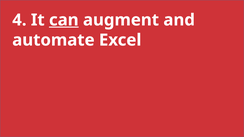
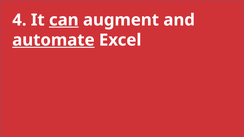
automate underline: none -> present (53, 40)
